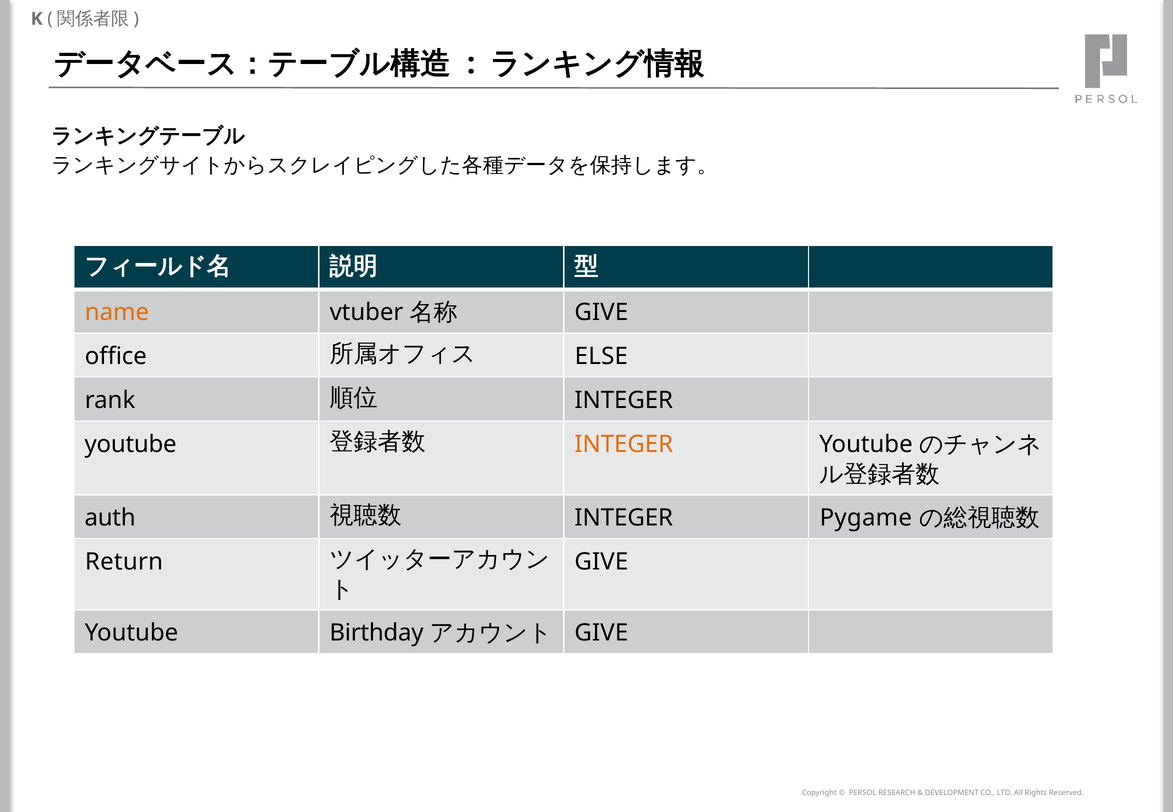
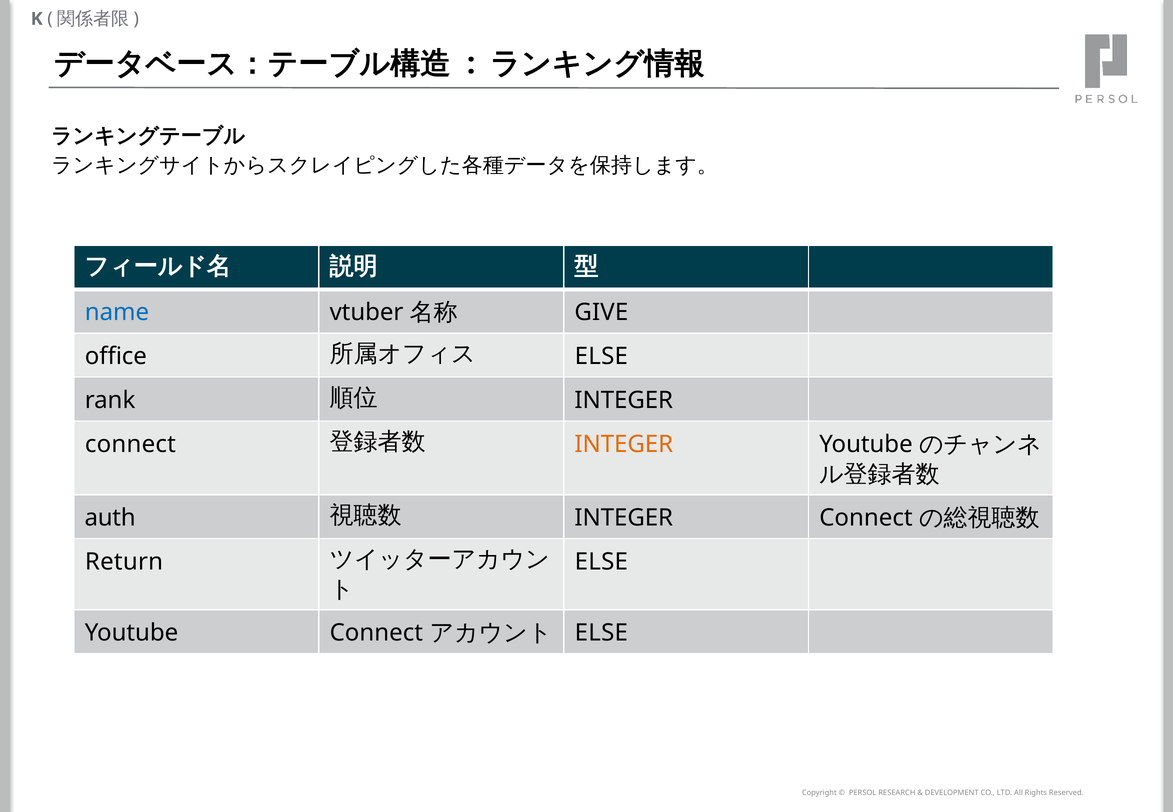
name colour: orange -> blue (117, 312)
youtube: youtube -> connect (130, 444)
Pygame: Pygame -> Connect (866, 518)
GIVE: GIVE -> ELSE (601, 562)
Youtube Birthday: Birthday -> Connect (376, 633)
GIVE: GIVE -> ELSE (601, 633)
